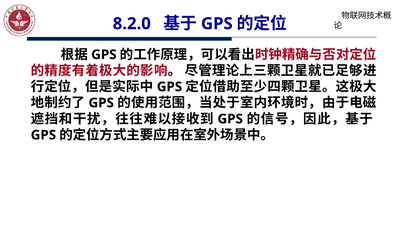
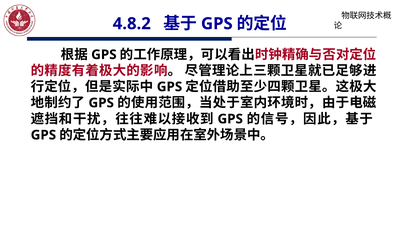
8.2.0: 8.2.0 -> 4.8.2 (132, 24)
